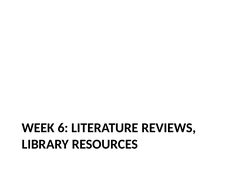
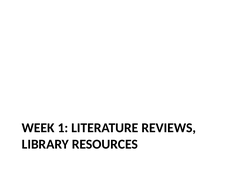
6: 6 -> 1 (63, 128)
